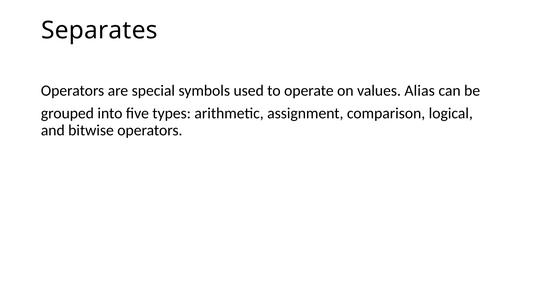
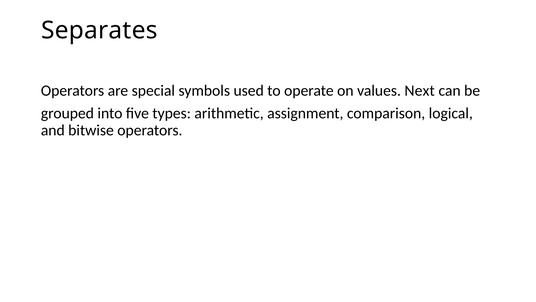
Alias: Alias -> Next (420, 91)
